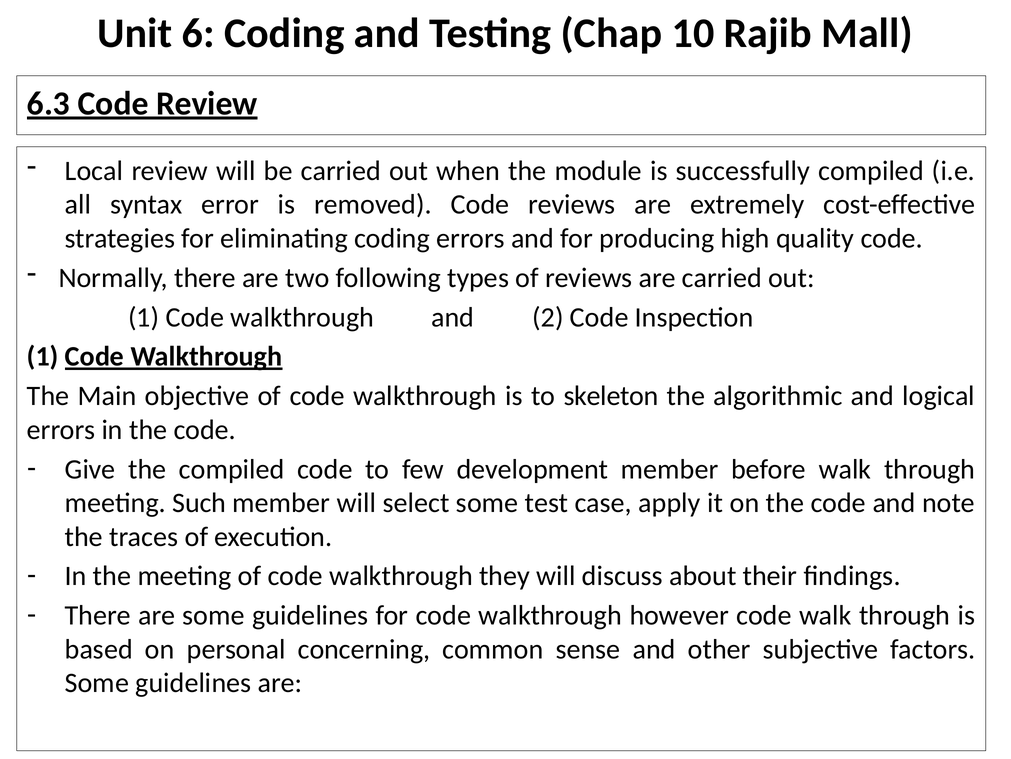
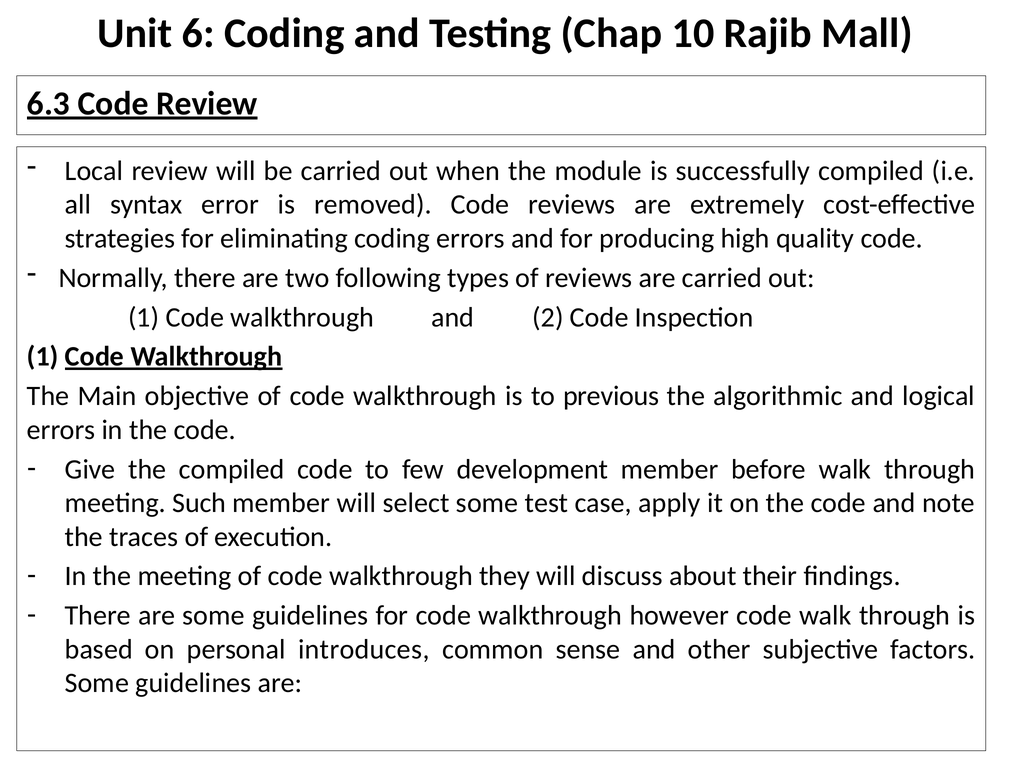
skeleton: skeleton -> previous (611, 396)
concerning: concerning -> introduces (364, 649)
